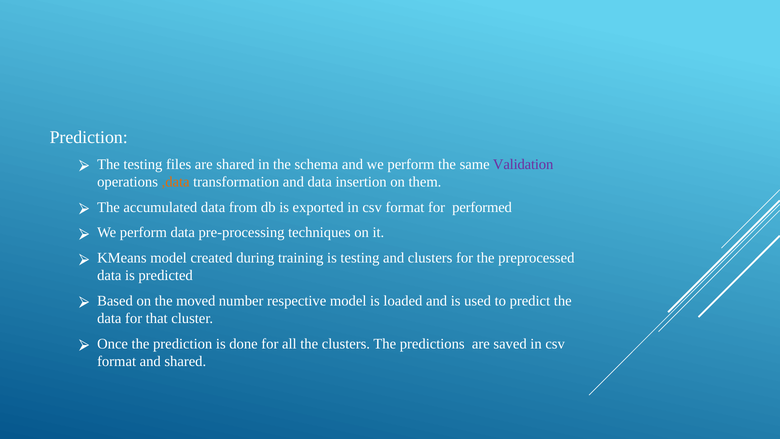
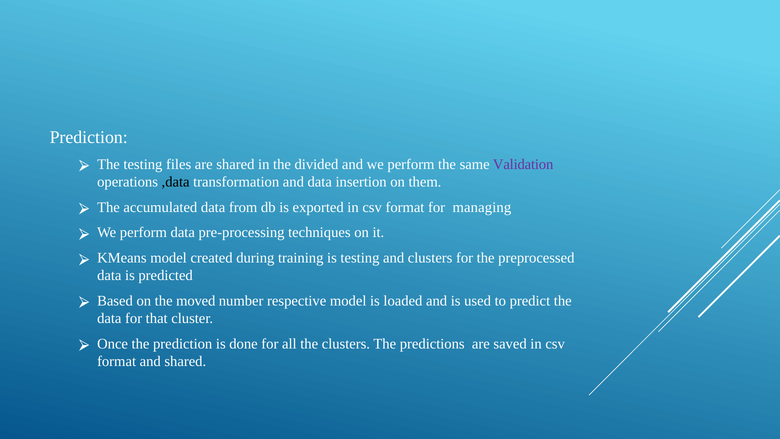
schema: schema -> divided (316, 164)
,data colour: orange -> black (176, 182)
performed: performed -> managing (482, 207)
